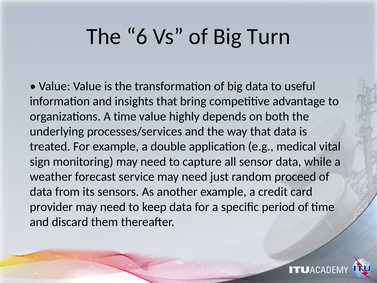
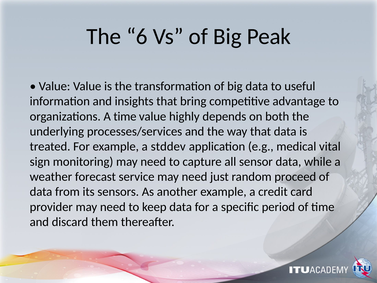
Turn: Turn -> Peak (269, 36)
double: double -> stddev (168, 146)
